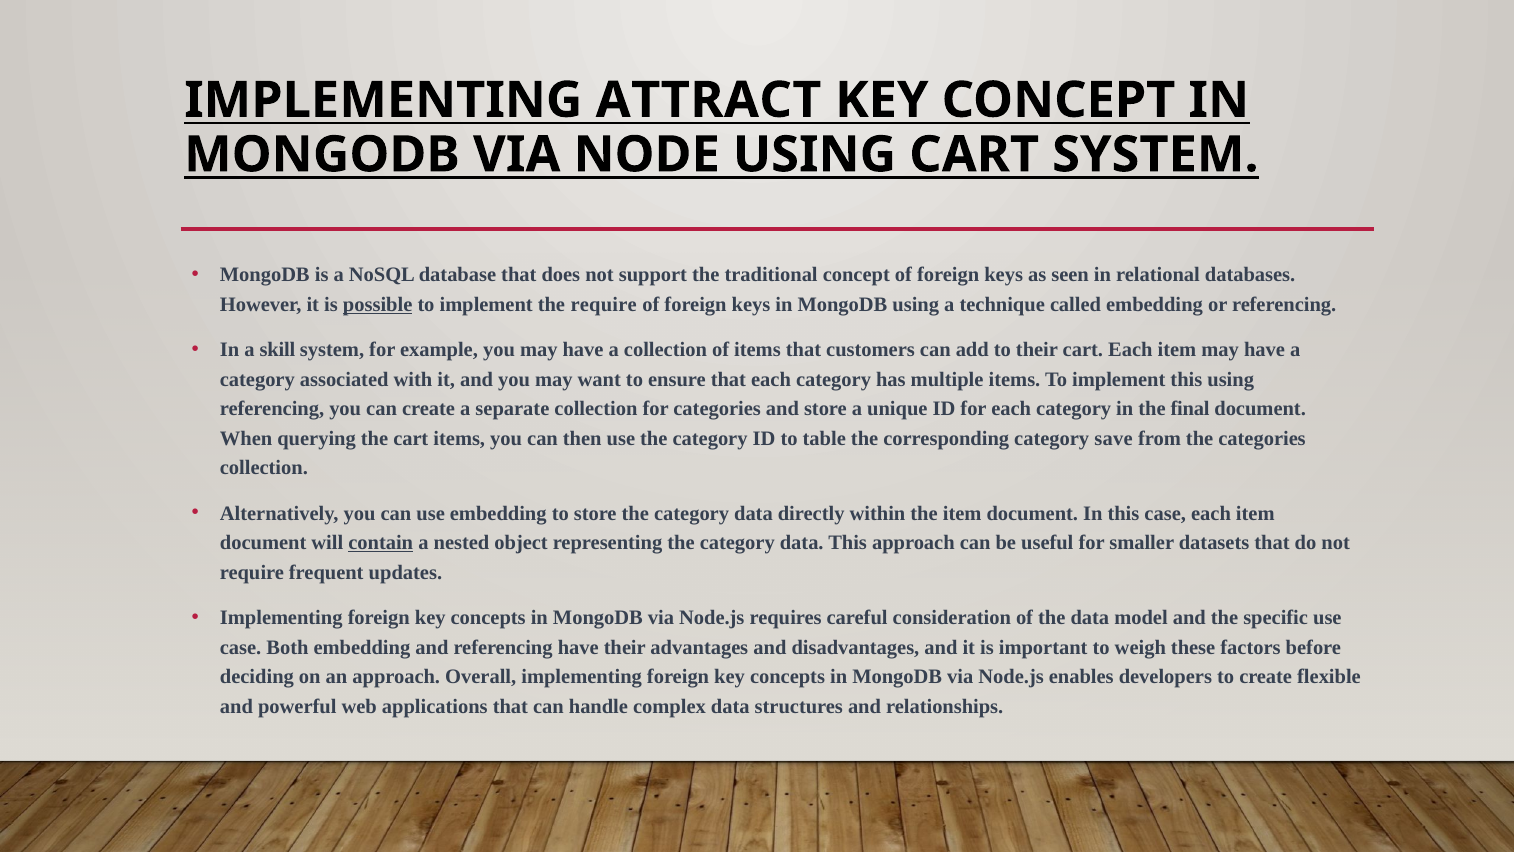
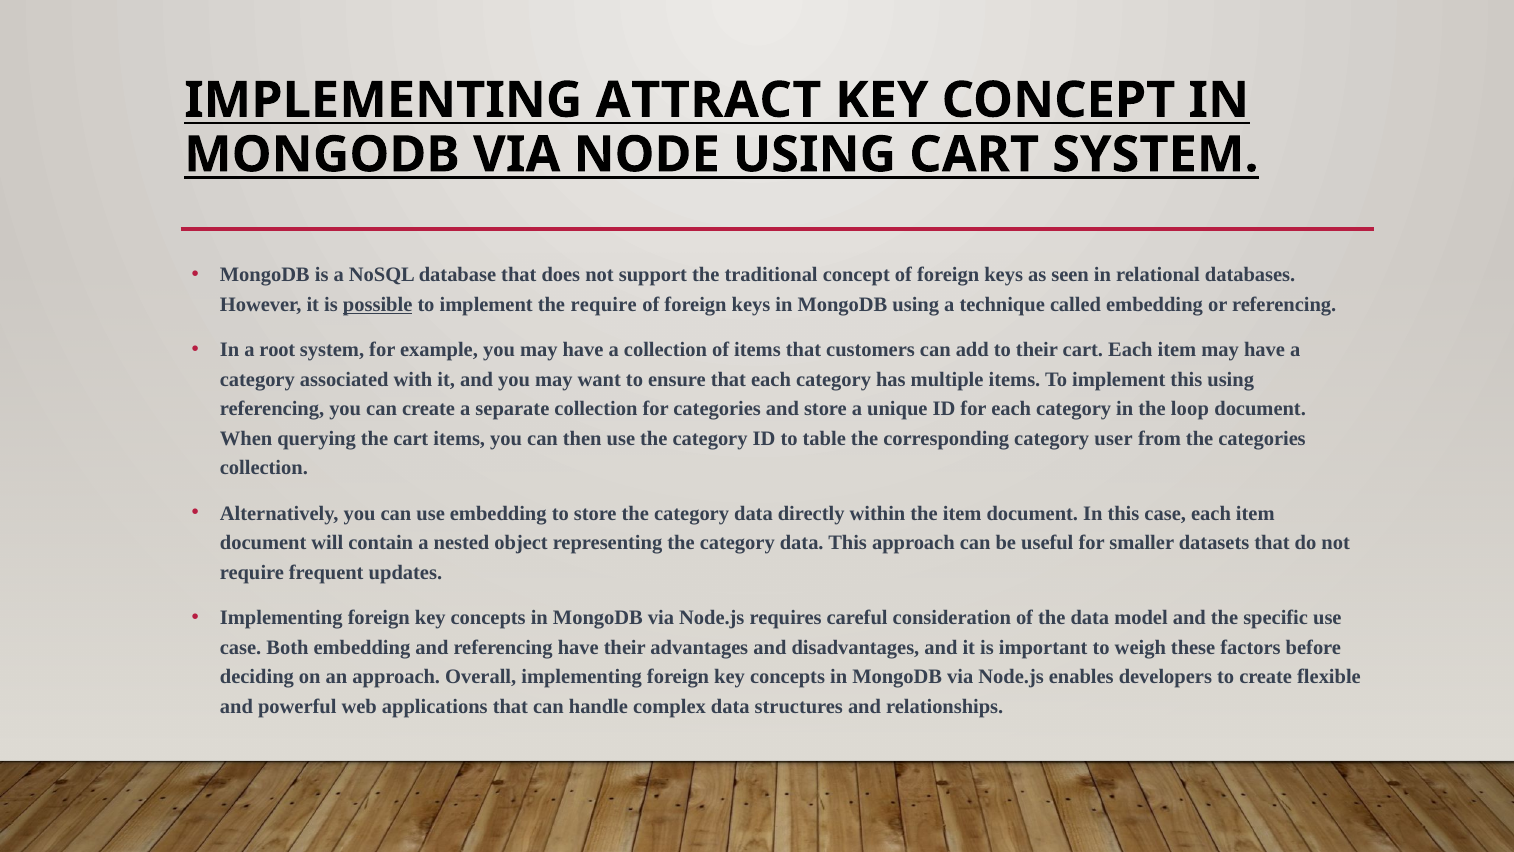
skill: skill -> root (277, 350)
final: final -> loop (1190, 409)
save: save -> user (1114, 438)
contain underline: present -> none (381, 543)
